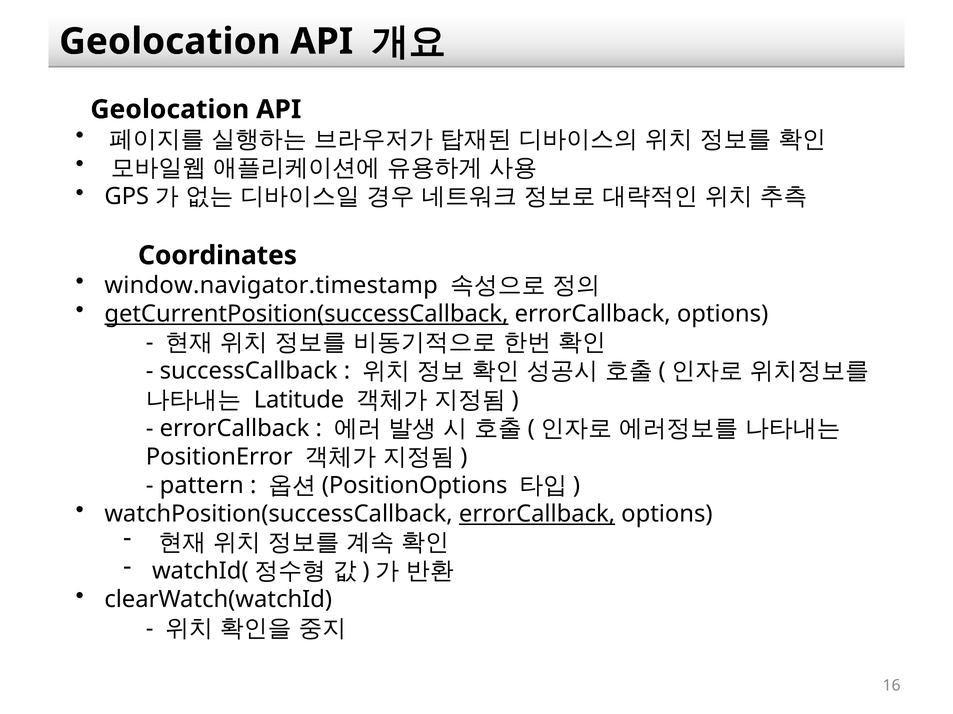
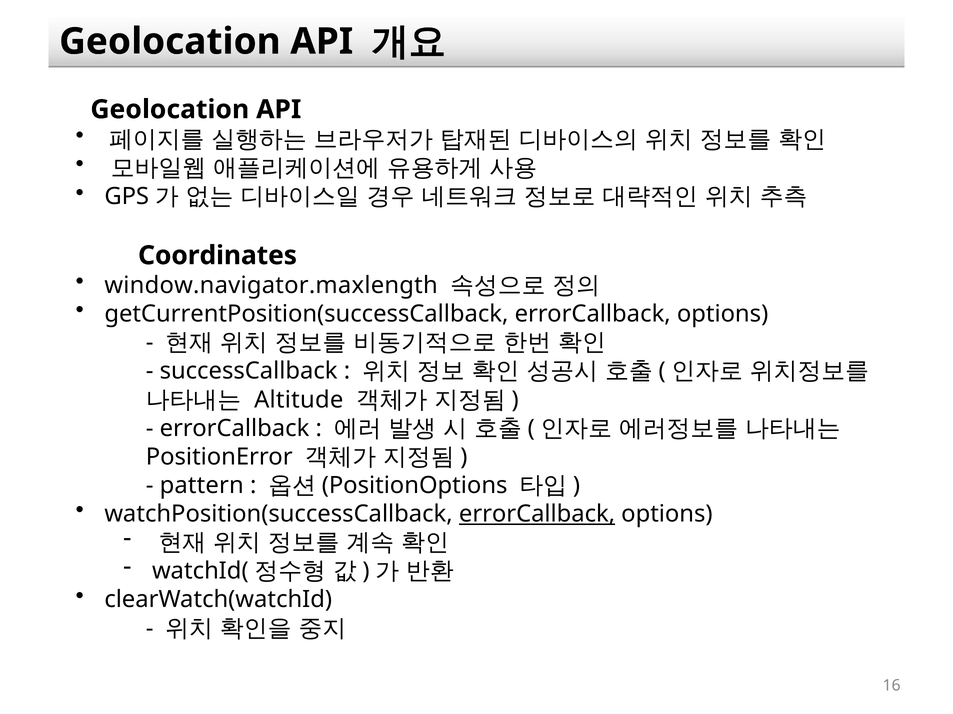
window.navigator.timestamp: window.navigator.timestamp -> window.navigator.maxlength (271, 286)
getCurrentPosition(successCallback underline: present -> none (306, 314)
Latitude: Latitude -> Altitude (299, 400)
